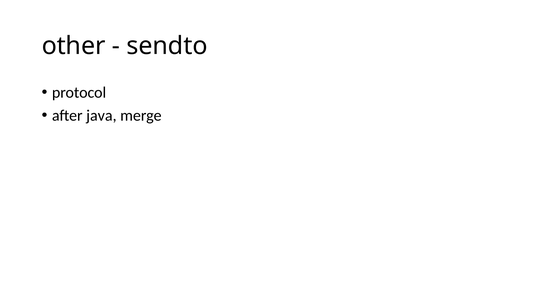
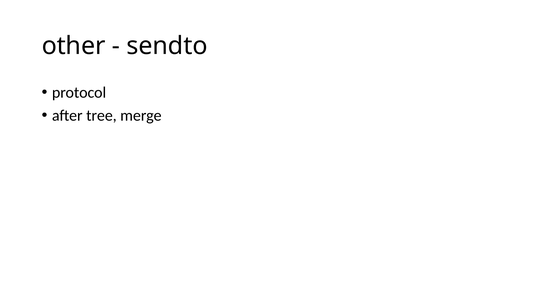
java: java -> tree (101, 115)
